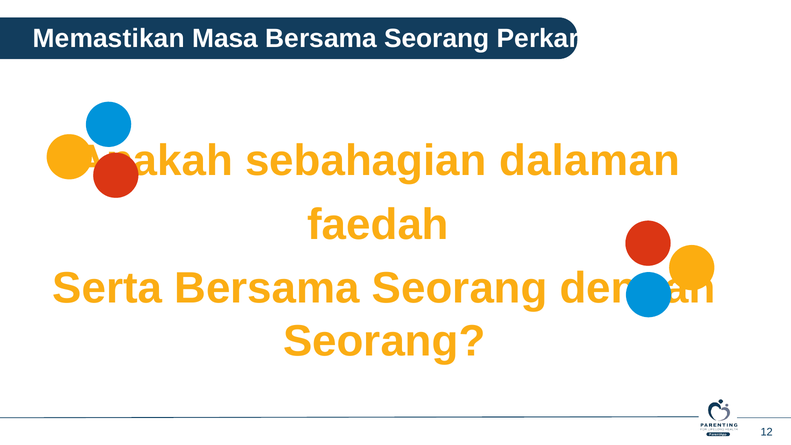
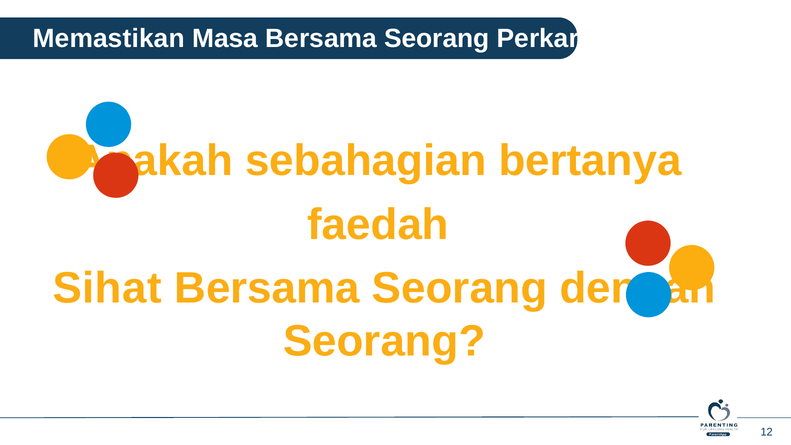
dalaman: dalaman -> bertanya (590, 161)
Serta: Serta -> Sihat (107, 288)
